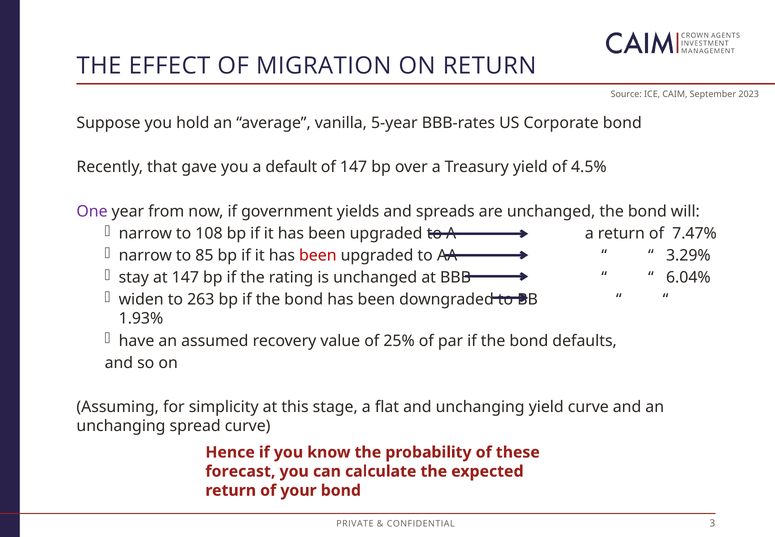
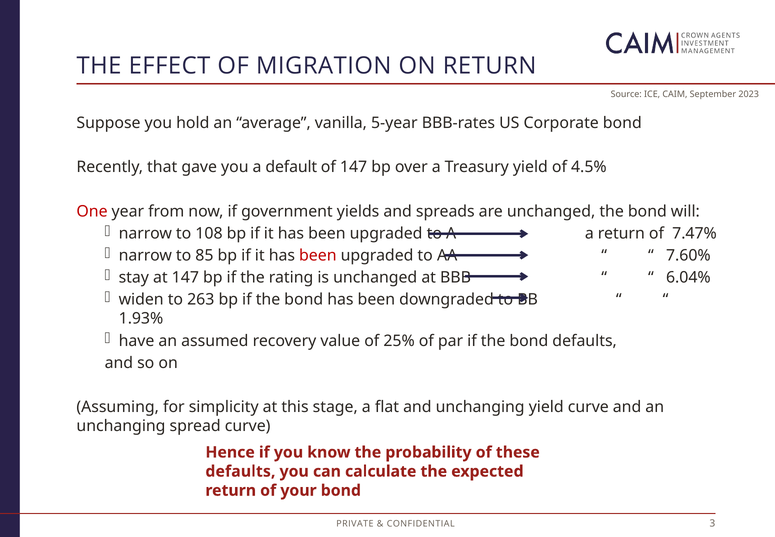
One colour: purple -> red (92, 211)
3.29%: 3.29% -> 7.60% (688, 255)
forecast: forecast -> defaults (240, 471)
